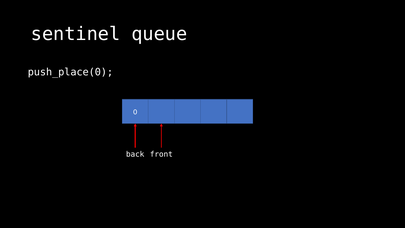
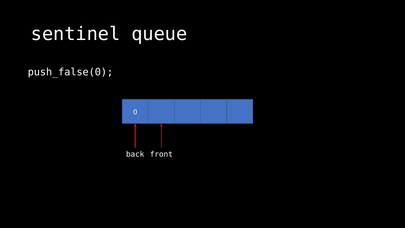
push_place(0: push_place(0 -> push_false(0 (70, 72)
